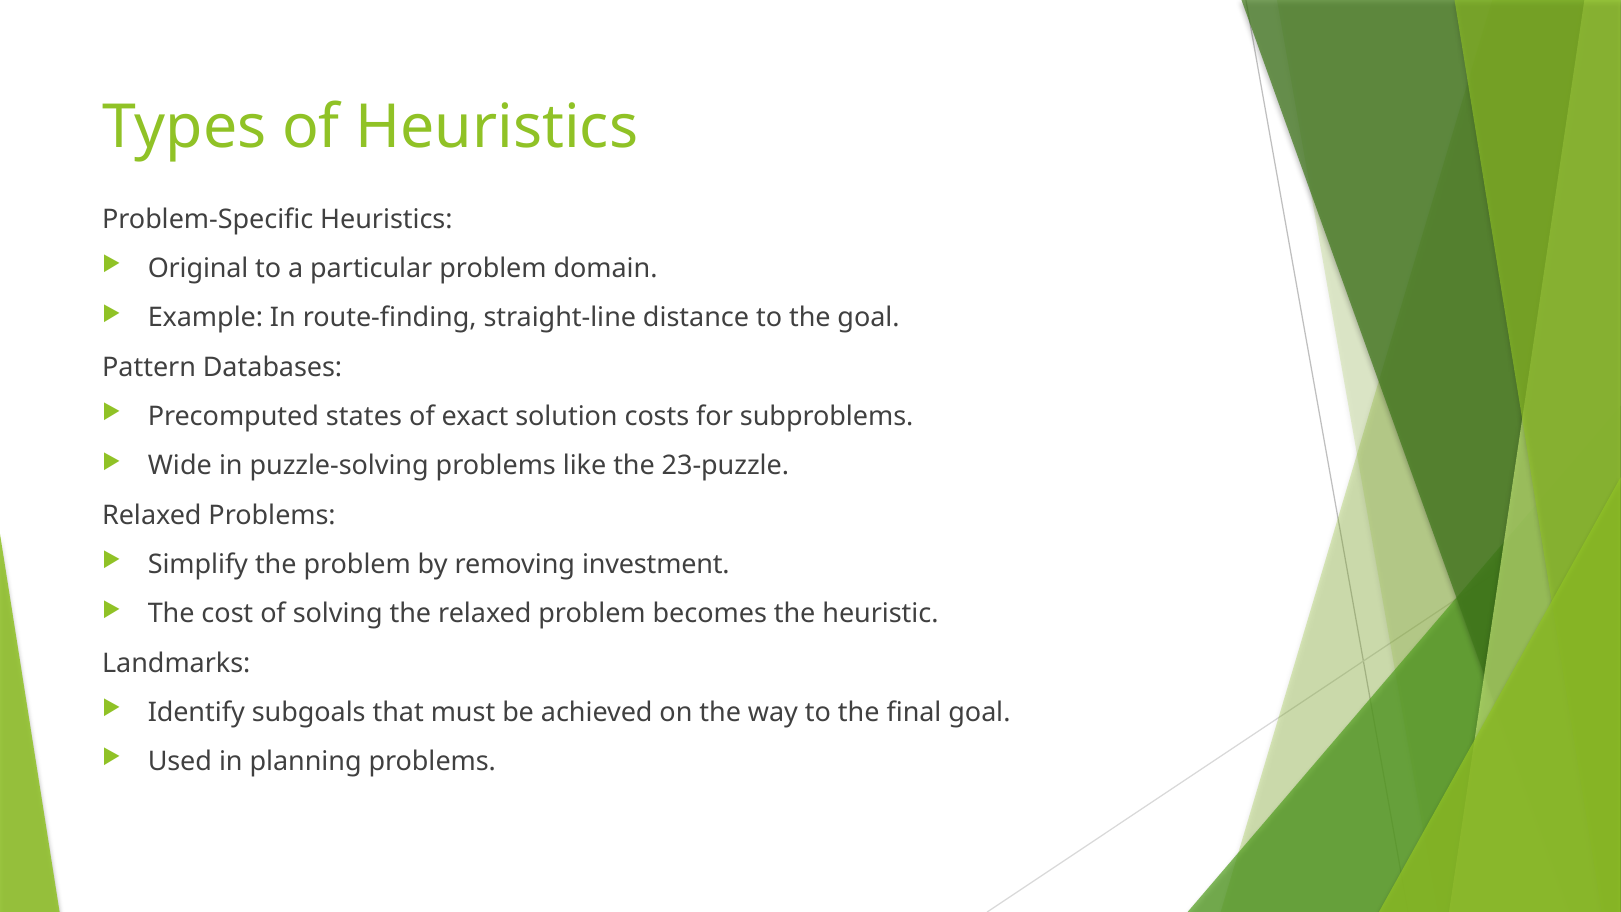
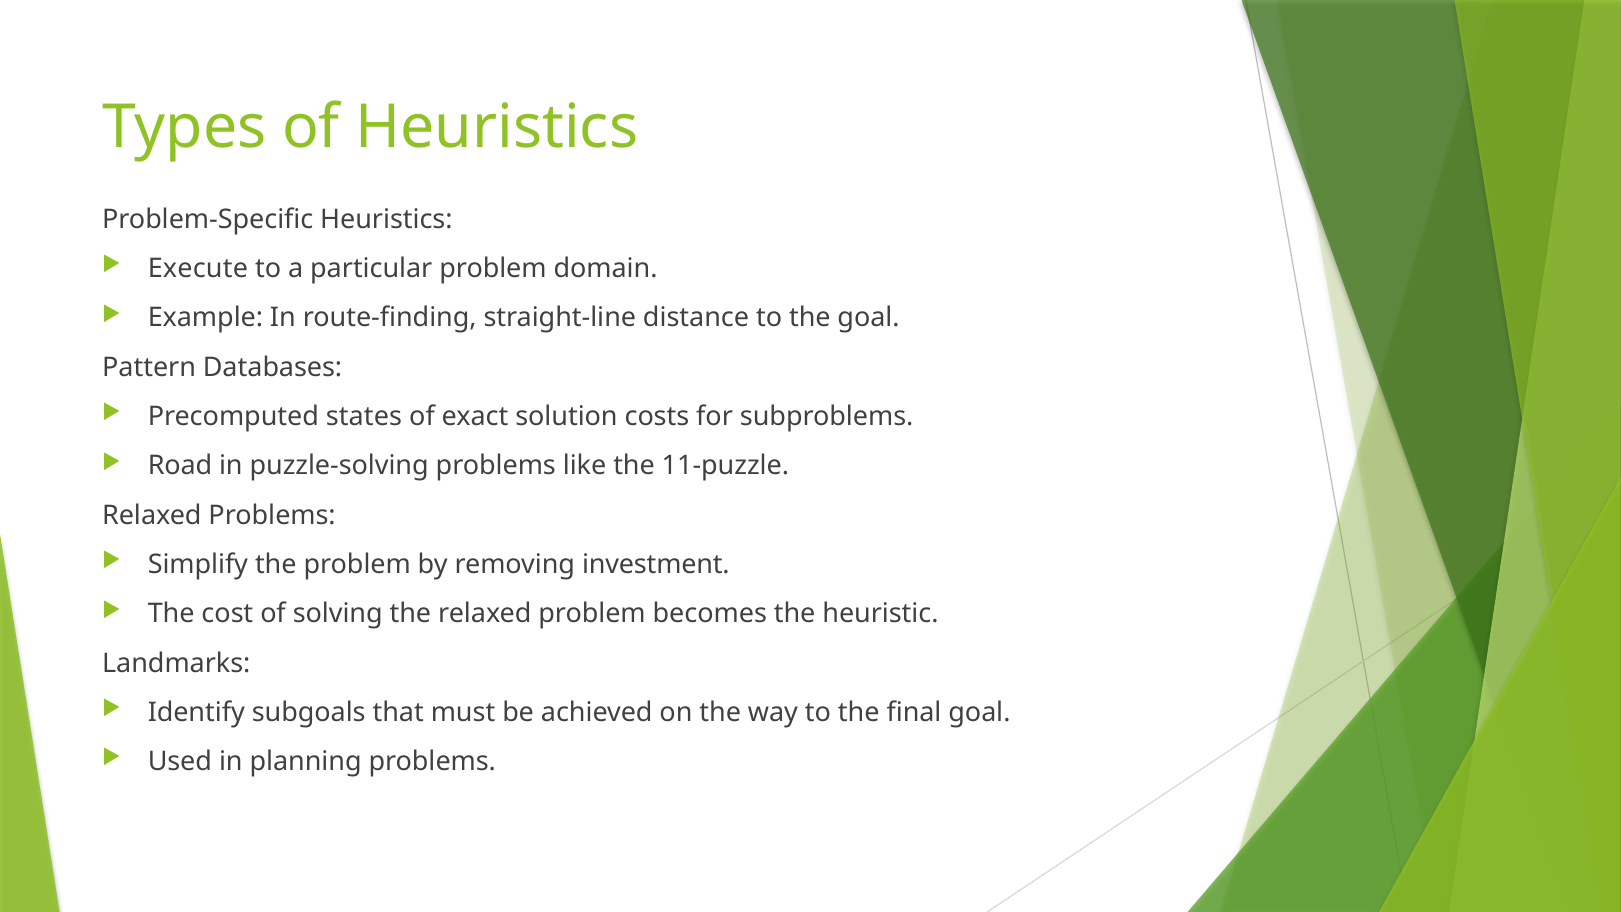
Original: Original -> Execute (198, 269)
Wide: Wide -> Road (180, 466)
23-puzzle: 23-puzzle -> 11-puzzle (725, 466)
